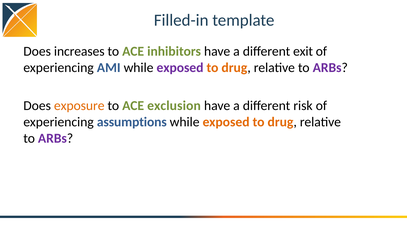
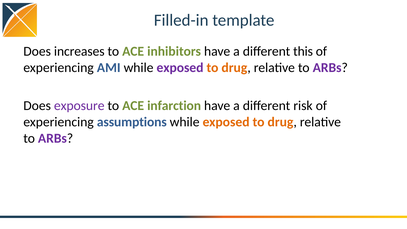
exit: exit -> this (303, 51)
exposure colour: orange -> purple (79, 106)
exclusion: exclusion -> infarction (174, 106)
